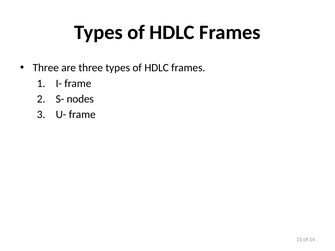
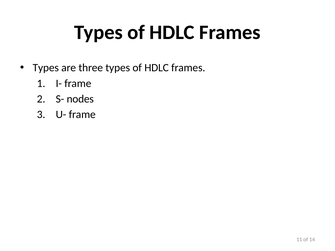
Three: Three -> Types (46, 68)
